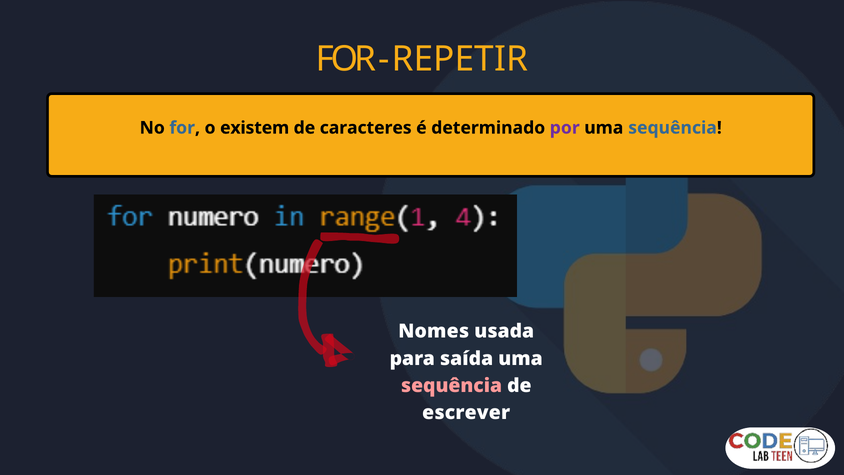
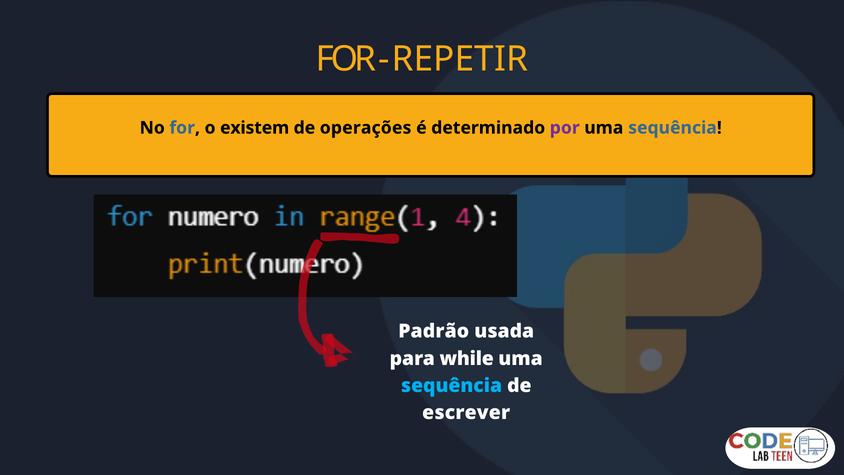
caracteres: caracteres -> operações (366, 128)
Nomes: Nomes -> Padrão (434, 331)
saída: saída -> while (467, 358)
sequência colour: pink -> light blue (451, 386)
